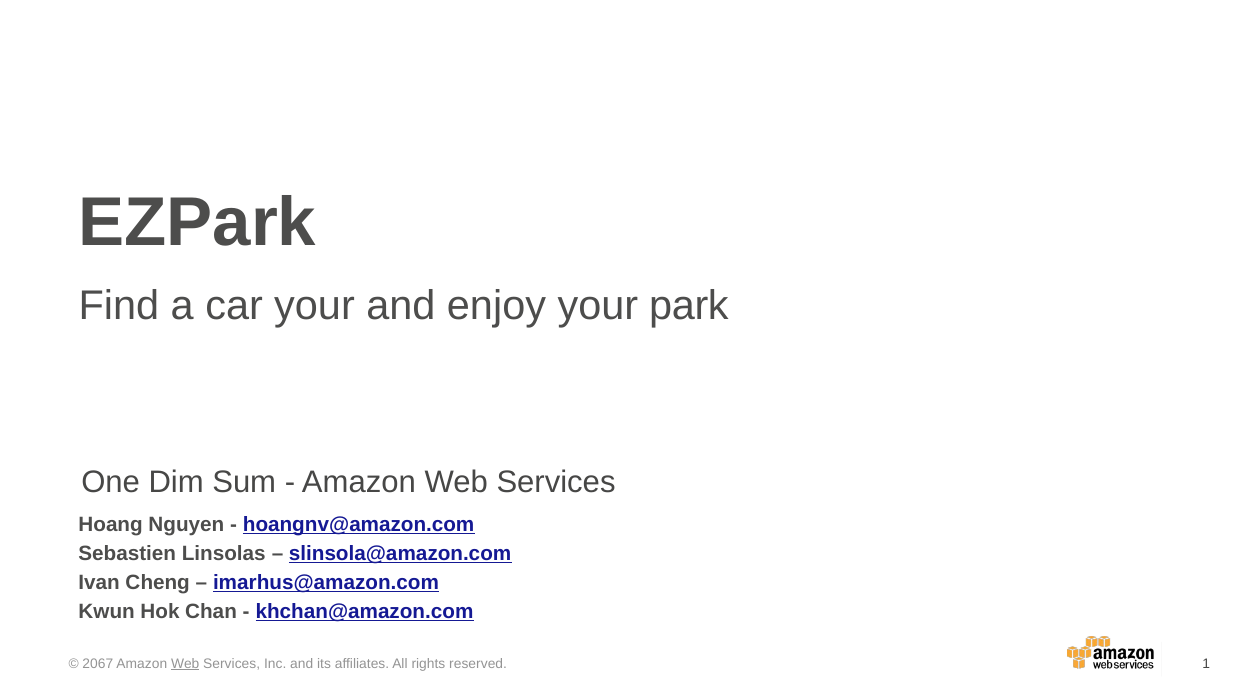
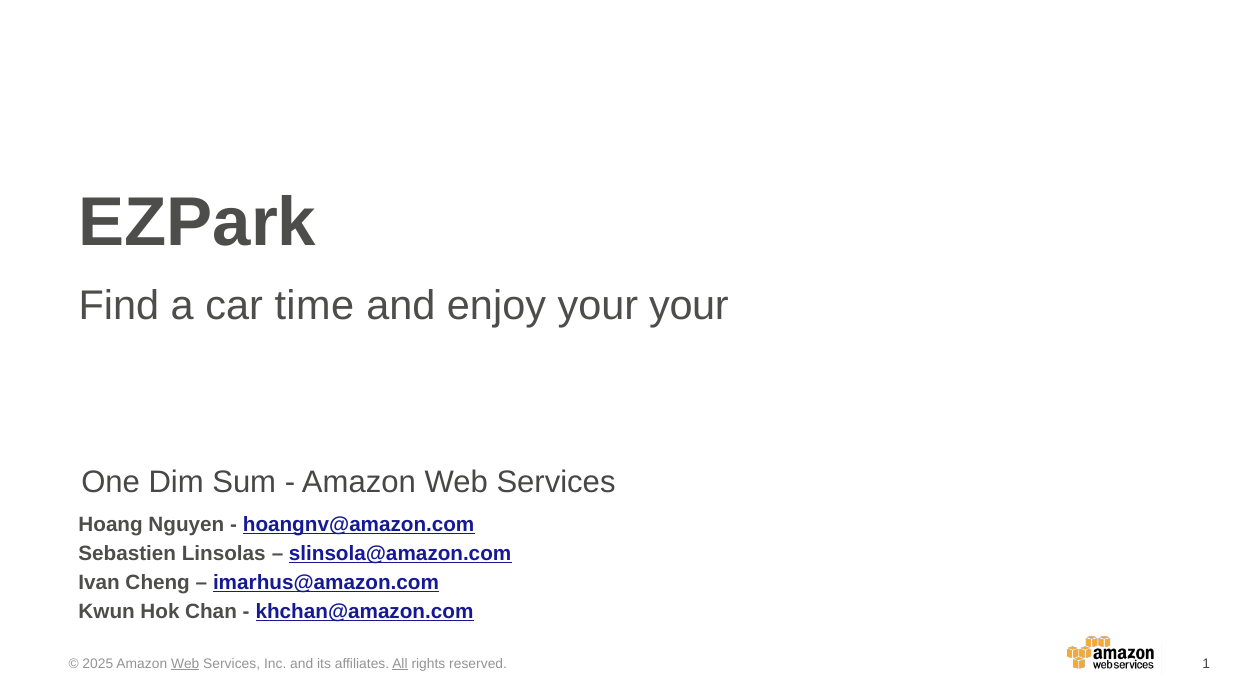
car your: your -> time (314, 306)
your park: park -> your (689, 306)
2067: 2067 -> 2025 (98, 664)
All underline: none -> present (400, 664)
